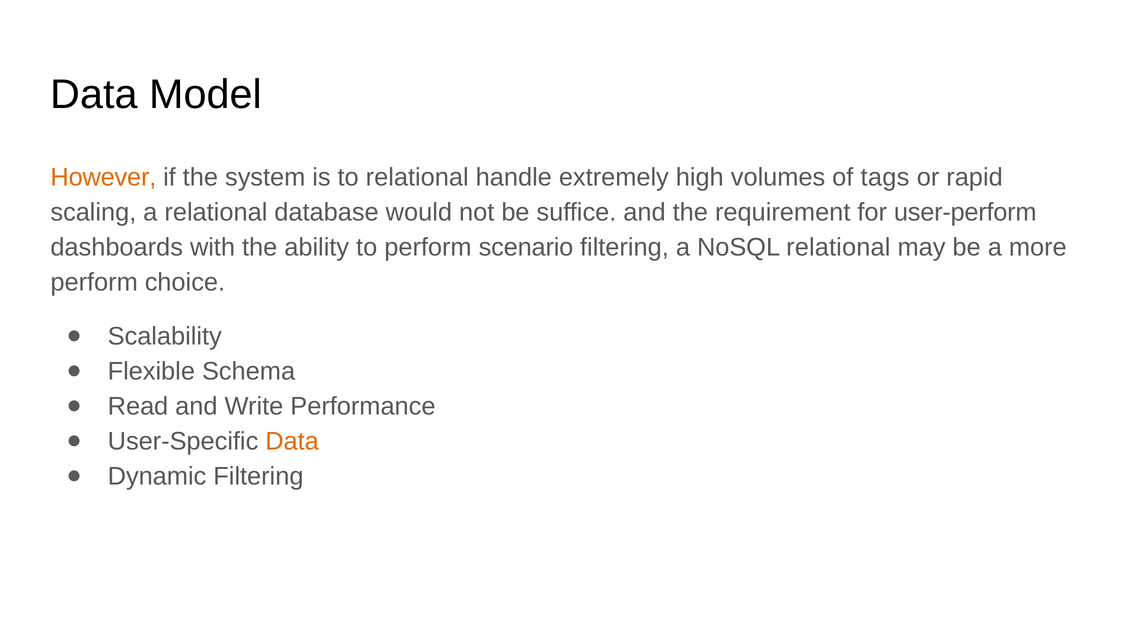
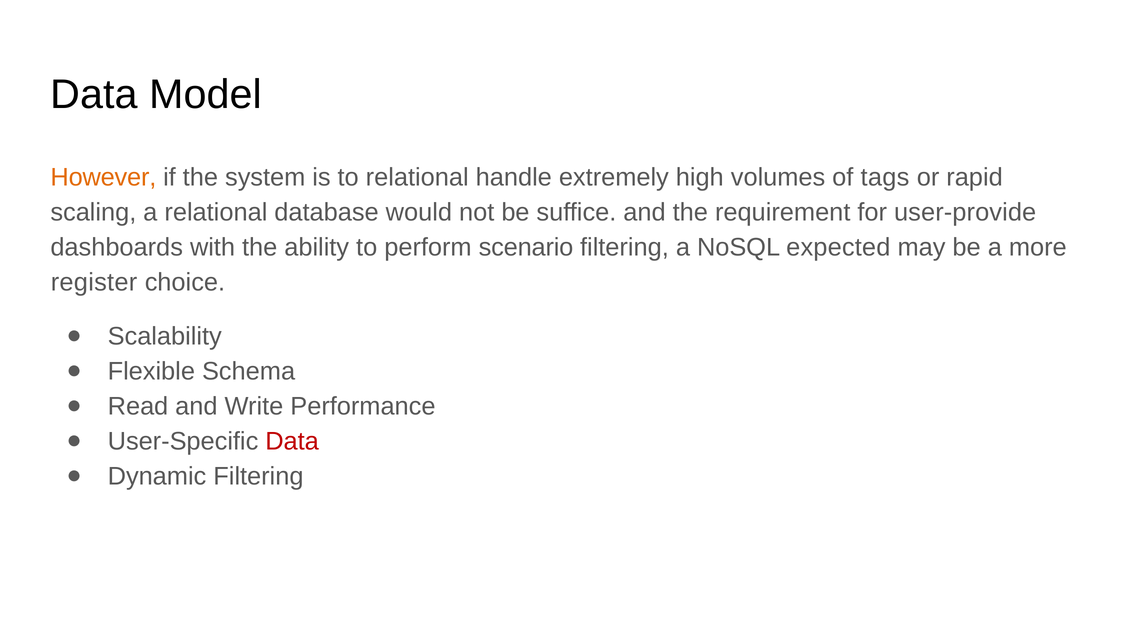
user-perform: user-perform -> user-provide (965, 212)
NoSQL relational: relational -> expected (838, 247)
perform: perform -> register (94, 282)
Data colour: orange -> red (292, 442)
